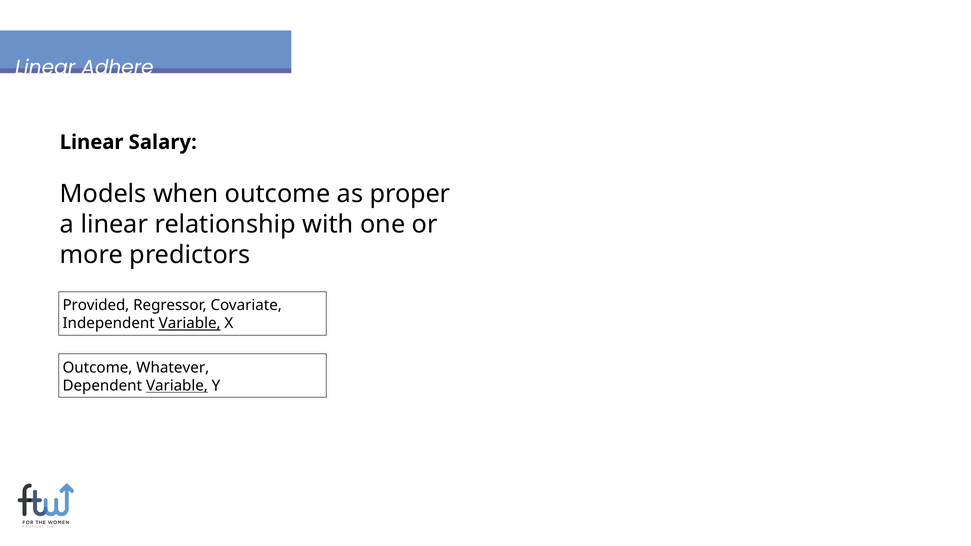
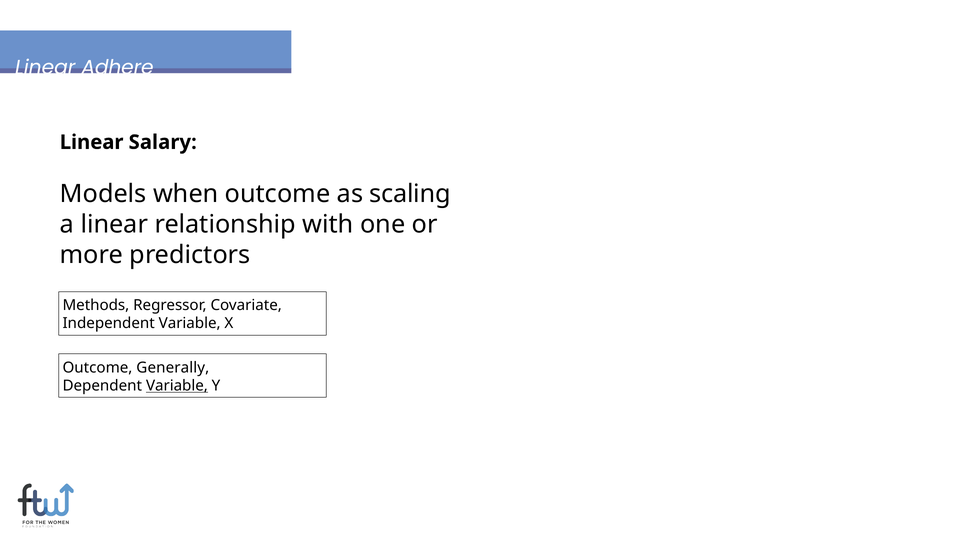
proper: proper -> scaling (410, 194)
Provided: Provided -> Methods (96, 305)
Variable underline: present -> none (190, 324)
Whatever: Whatever -> Generally (173, 368)
